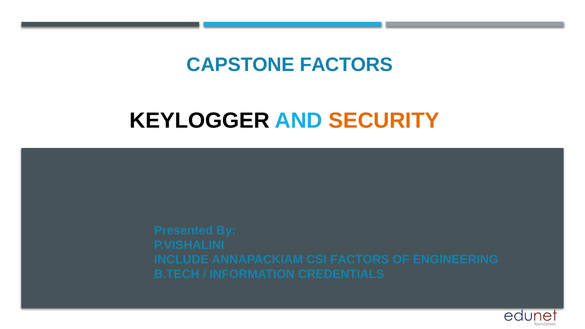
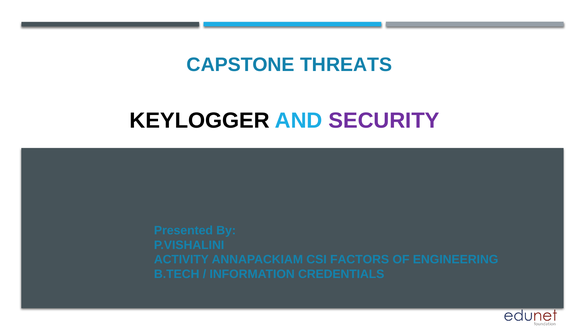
CAPSTONE FACTORS: FACTORS -> THREATS (346, 65)
SECURITY colour: orange -> purple (384, 120)
INCLUDE: INCLUDE -> ACTIVITY (181, 260)
